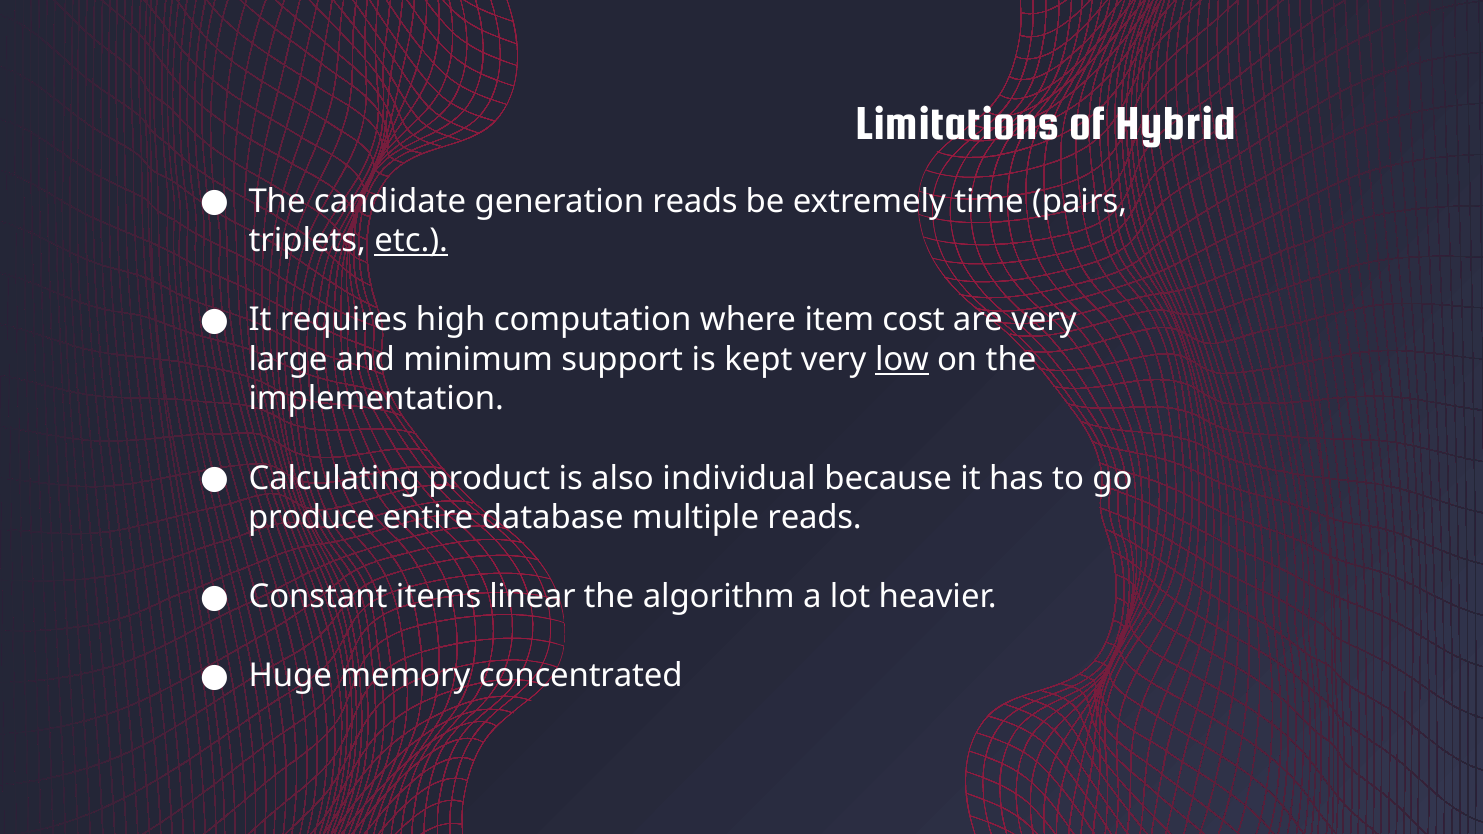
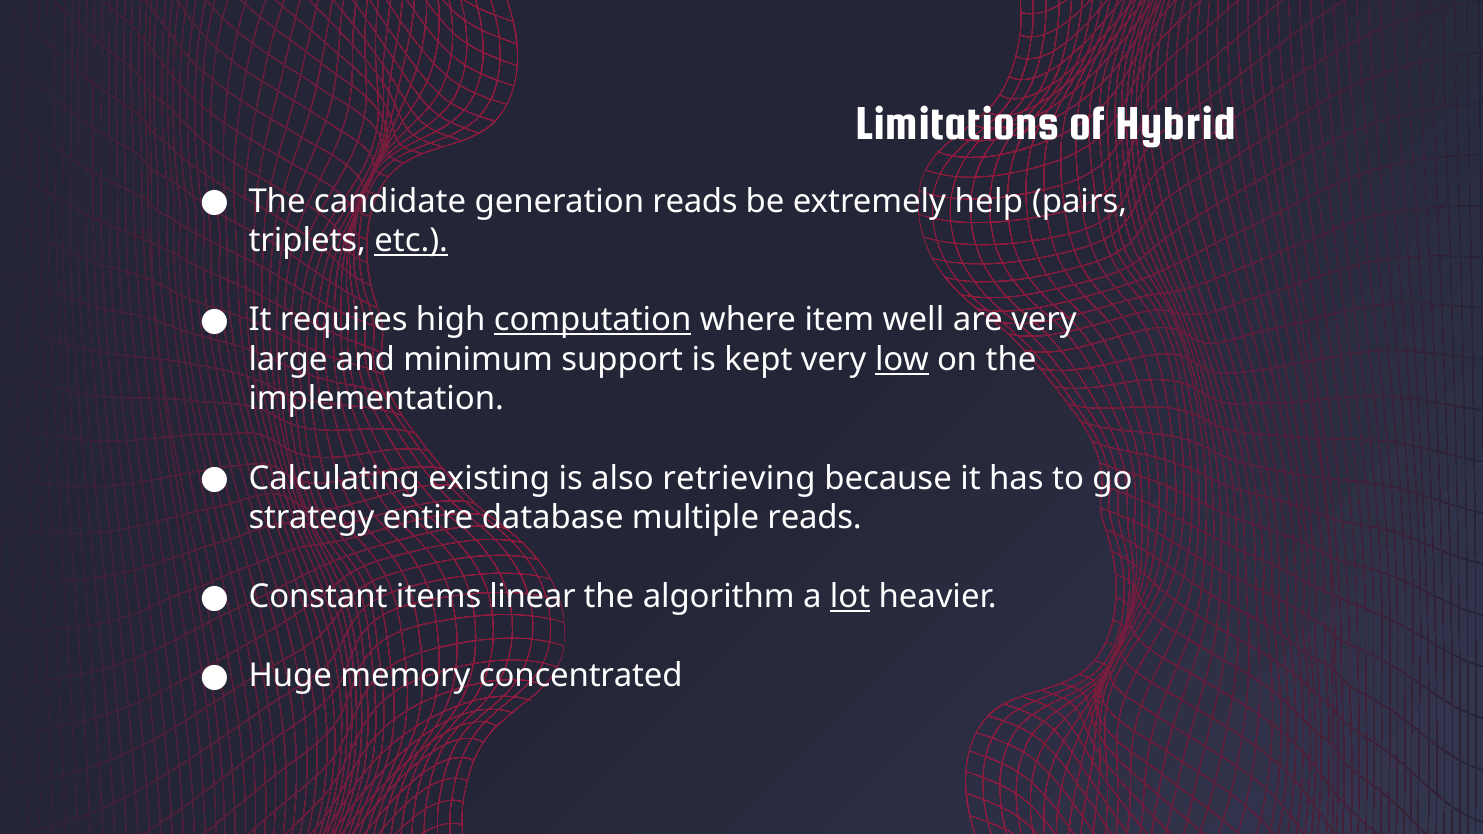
time: time -> help (989, 202)
computation underline: none -> present (593, 320)
cost: cost -> well (913, 320)
product: product -> existing (489, 478)
individual: individual -> retrieving (739, 478)
produce: produce -> strategy (311, 518)
lot underline: none -> present (850, 597)
